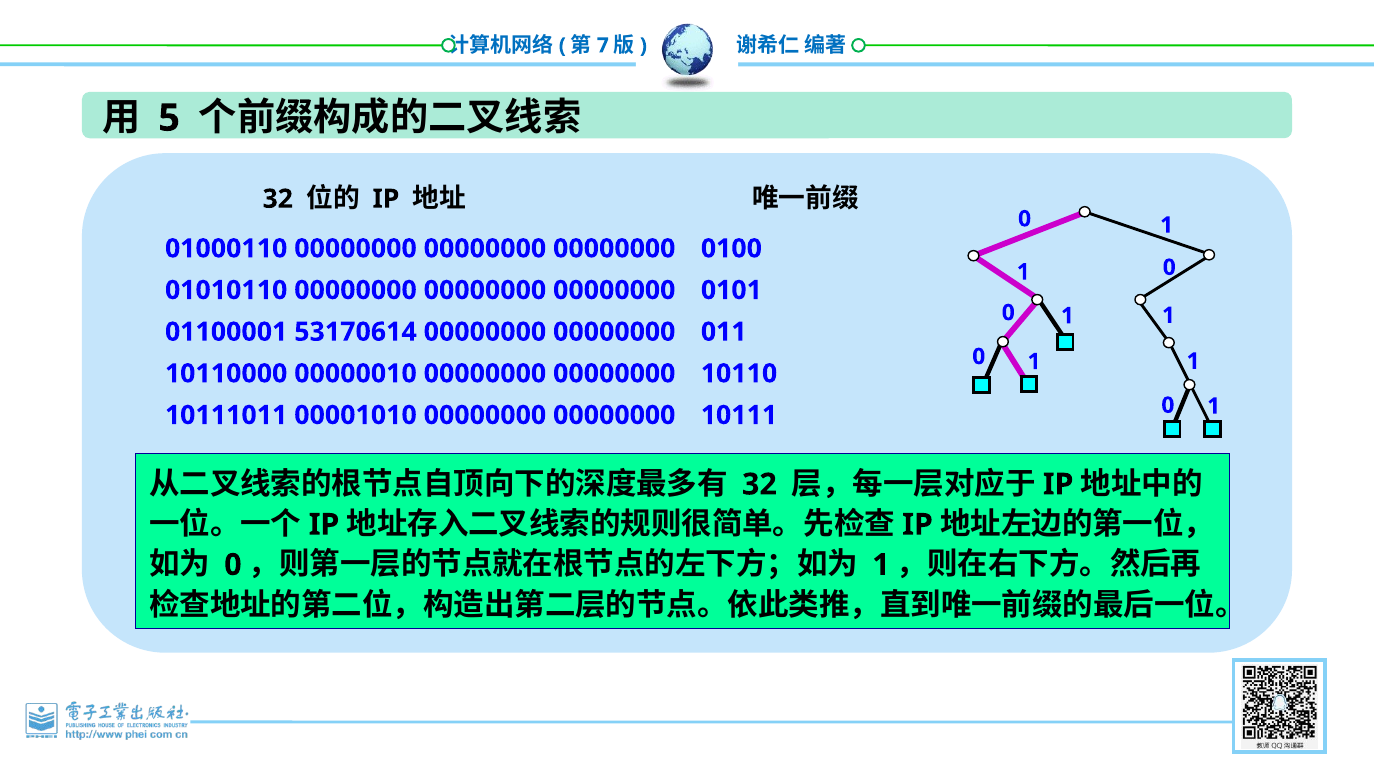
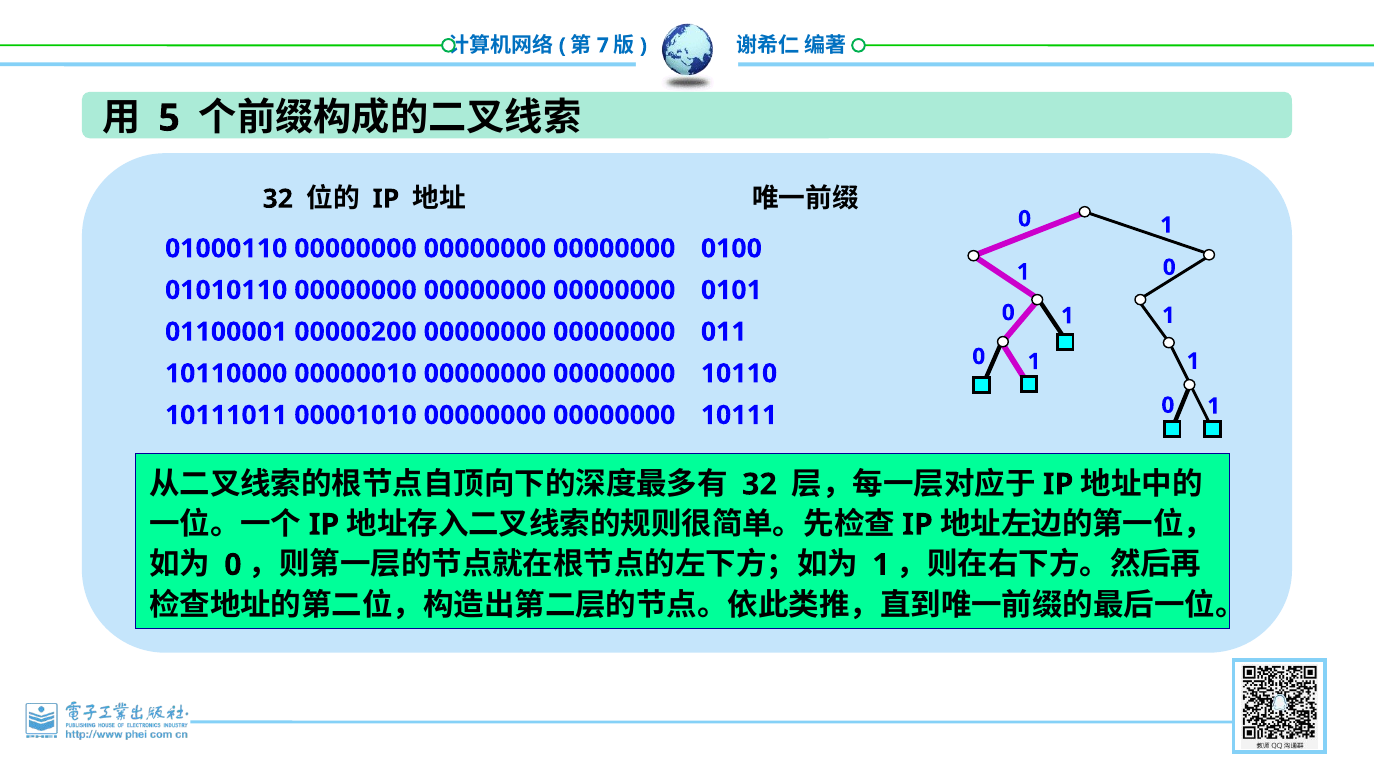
53170614: 53170614 -> 00000200 (356, 332)
